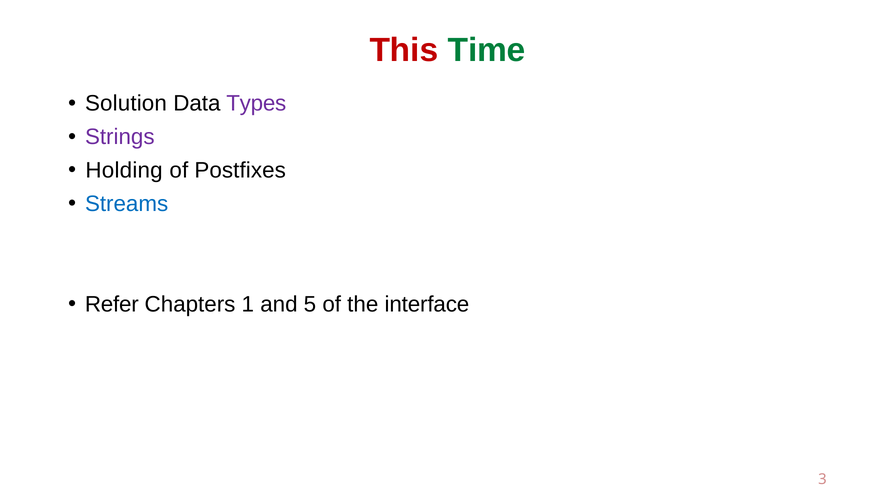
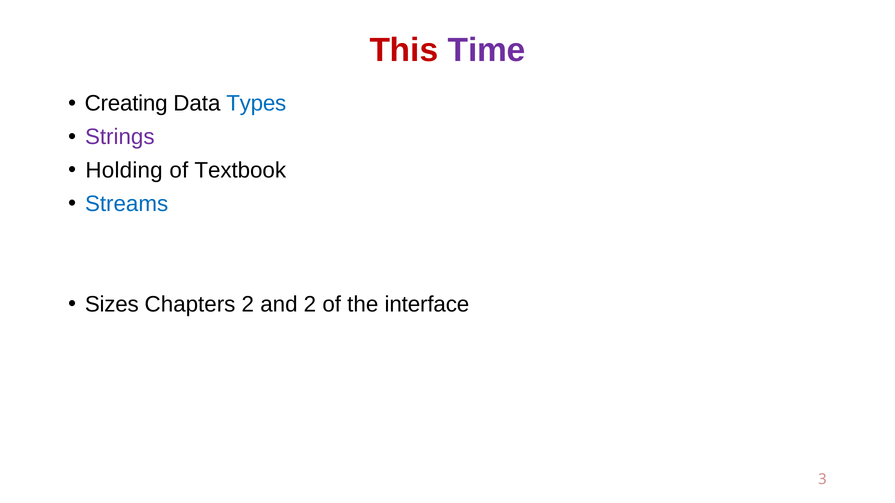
Time colour: green -> purple (487, 50)
Solution: Solution -> Creating (126, 104)
Types colour: purple -> blue (256, 104)
Postfixes: Postfixes -> Textbook (240, 171)
Refer: Refer -> Sizes (112, 305)
Chapters 1: 1 -> 2 (248, 305)
and 5: 5 -> 2 (310, 305)
